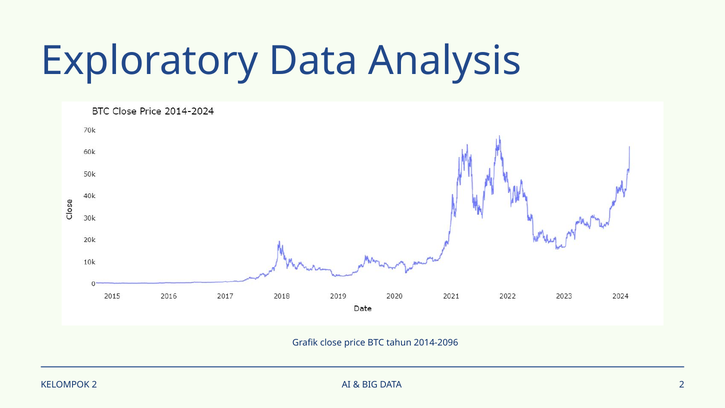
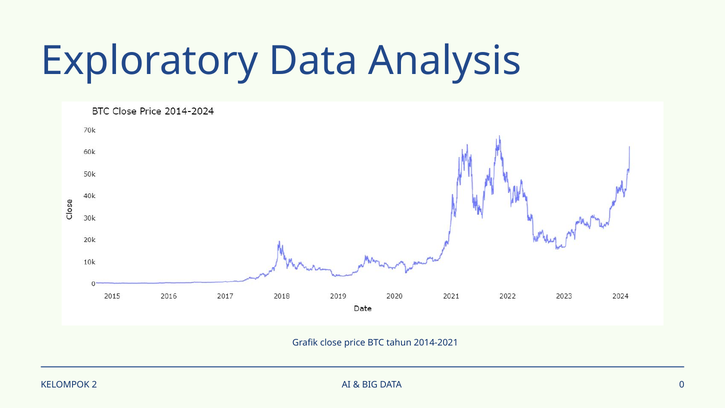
2014-2096: 2014-2096 -> 2014-2021 (436, 343)
DATA 2: 2 -> 0 (682, 385)
